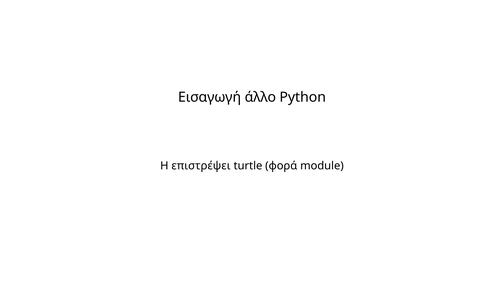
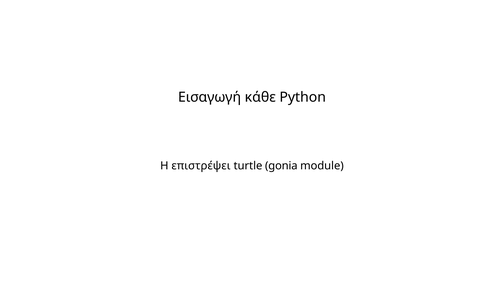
άλλο: άλλο -> κάθε (260, 97)
φορά: φορά -> gonia (281, 166)
